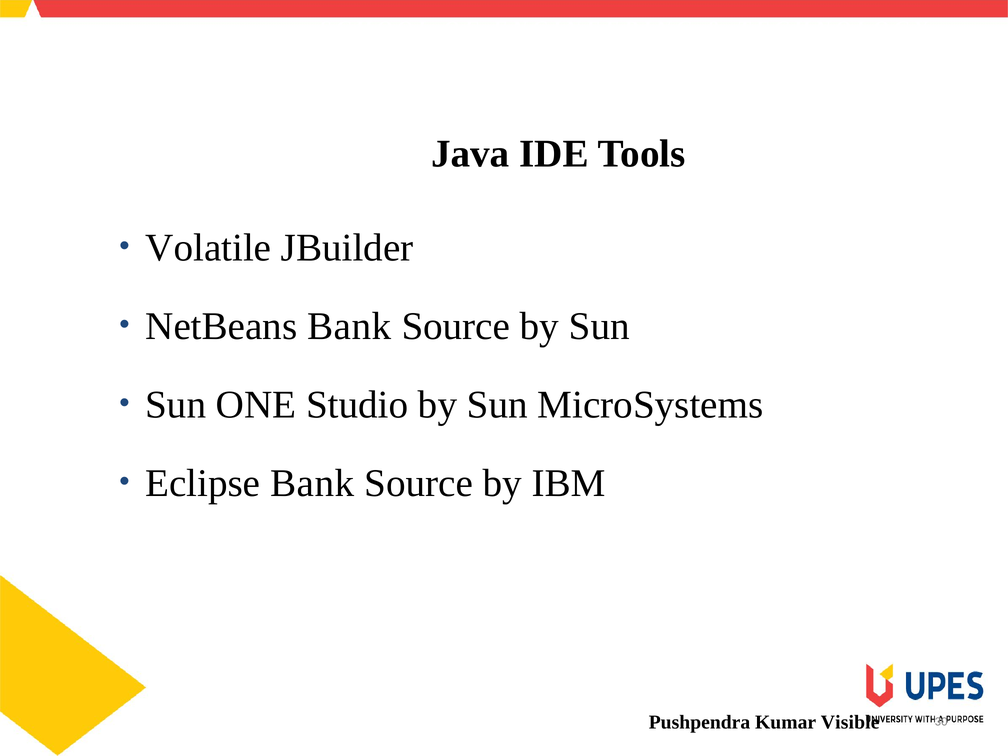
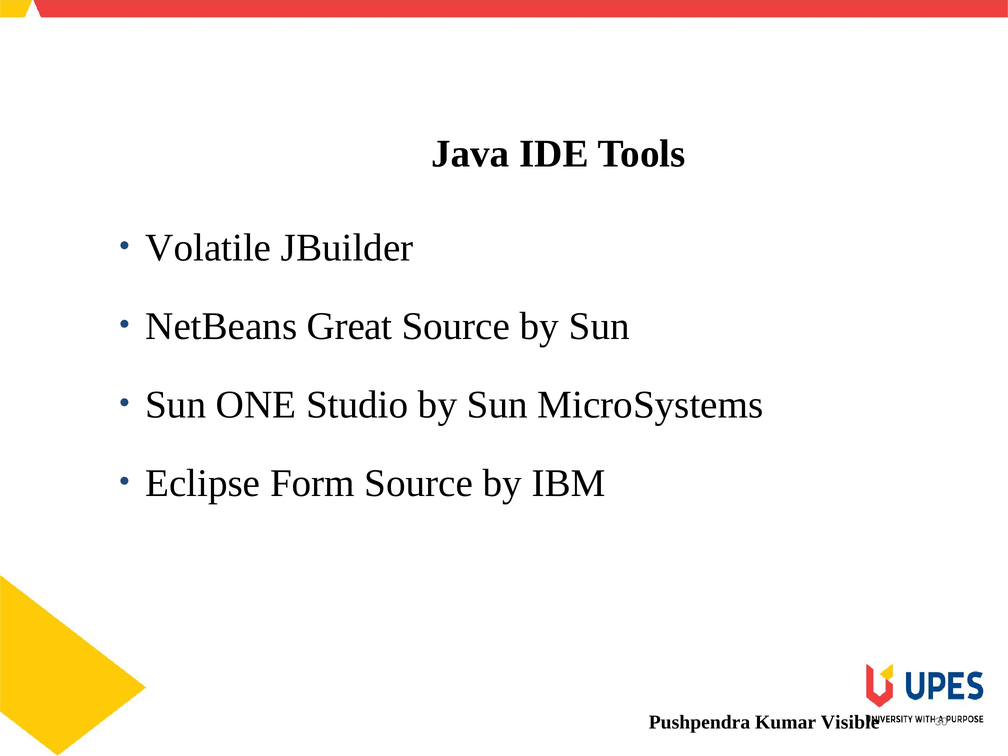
NetBeans Bank: Bank -> Great (350, 326)
Eclipse Bank: Bank -> Form (312, 483)
